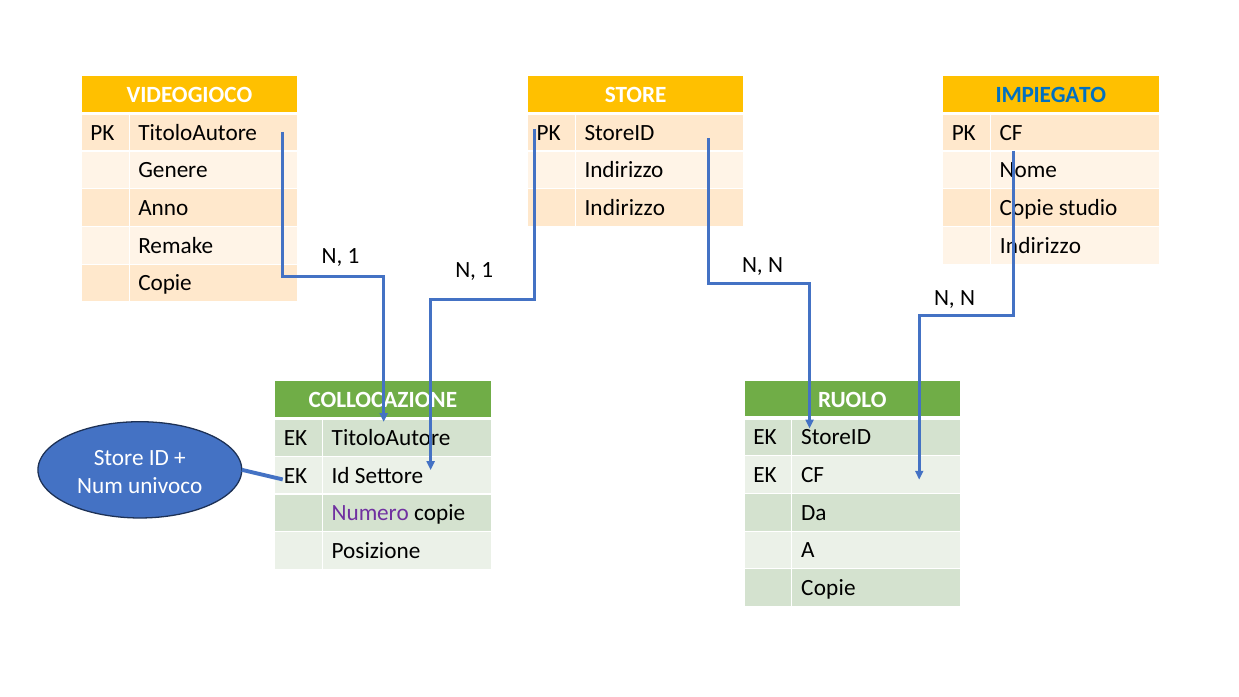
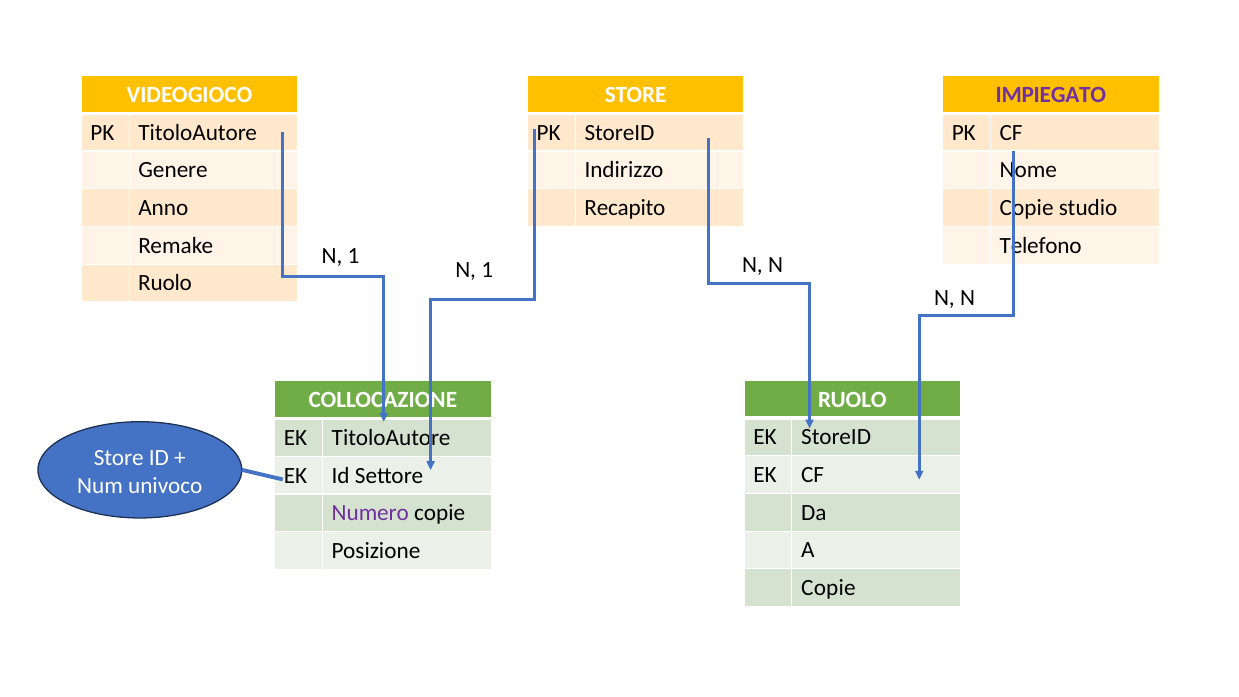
IMPIEGATO colour: blue -> purple (1051, 95)
Indirizzo: Indirizzo -> Recapito (625, 208)
Indirizzo: Indirizzo -> Telefono (1041, 245)
Copie: Copie -> Ruolo (165, 283)
